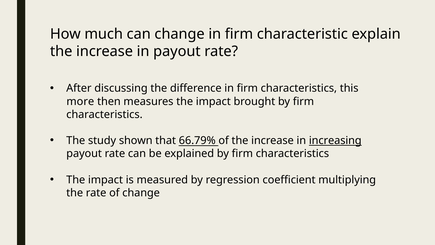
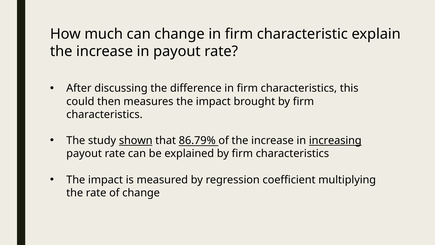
more: more -> could (80, 101)
shown underline: none -> present (136, 140)
66.79%: 66.79% -> 86.79% (197, 140)
